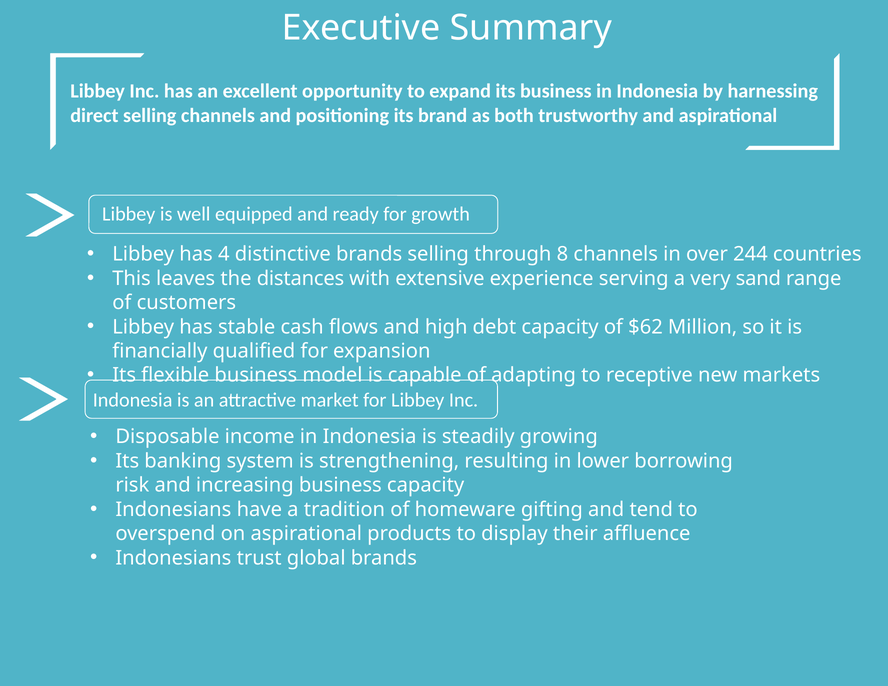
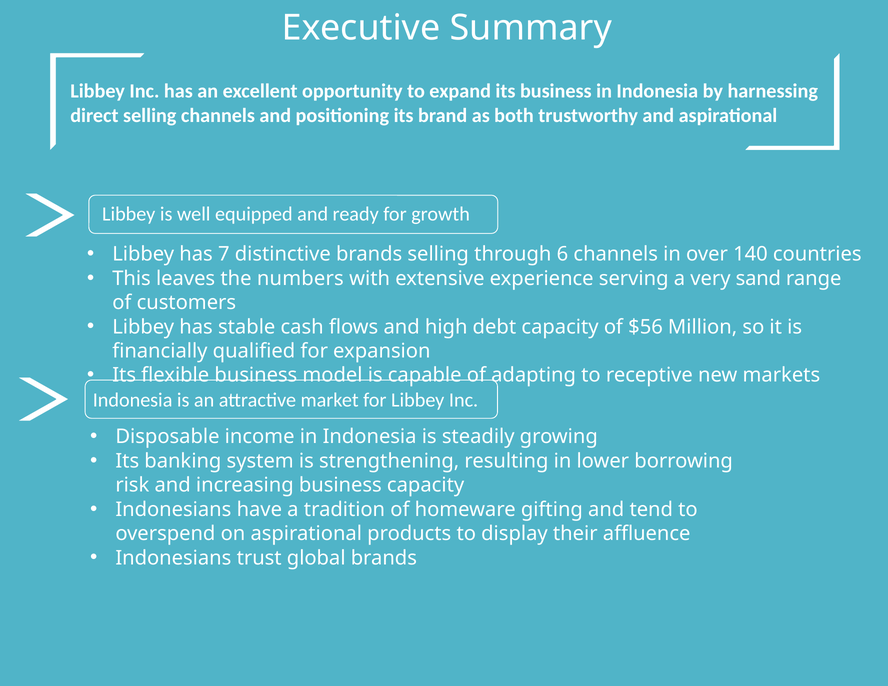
4: 4 -> 7 (224, 254)
8: 8 -> 6 (562, 254)
244: 244 -> 140 (750, 254)
distances: distances -> numbers (300, 279)
$62: $62 -> $56 (646, 327)
